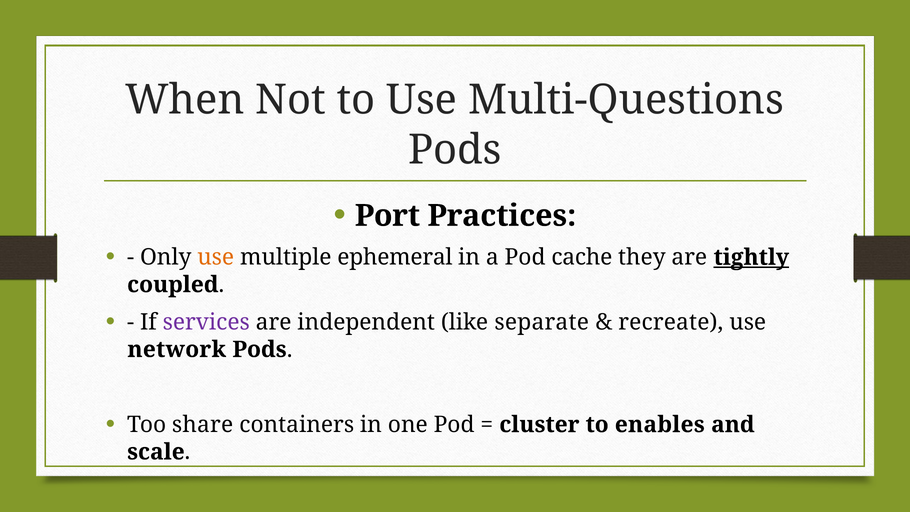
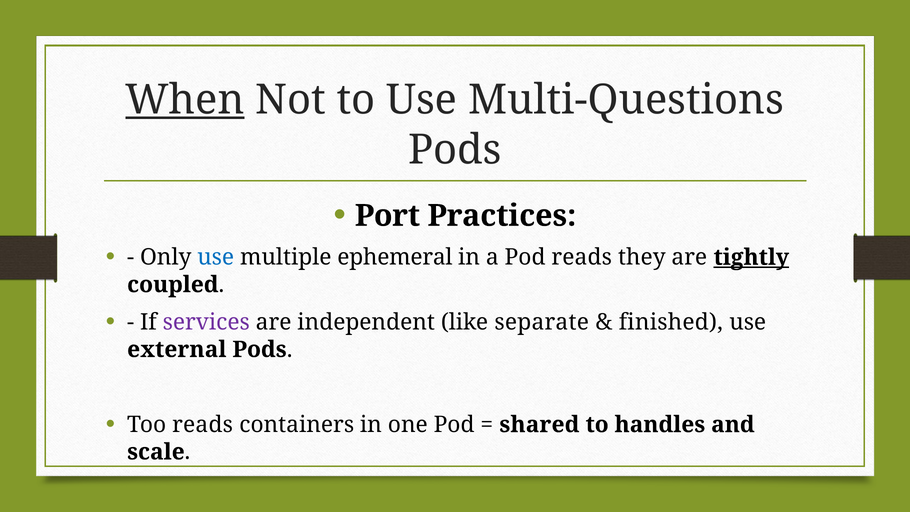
When underline: none -> present (185, 100)
use colour: orange -> blue (216, 257)
Pod cache: cache -> reads (582, 257)
recreate: recreate -> finished (671, 322)
network: network -> external (177, 349)
Too share: share -> reads (203, 425)
cluster: cluster -> shared (539, 425)
enables: enables -> handles (660, 425)
